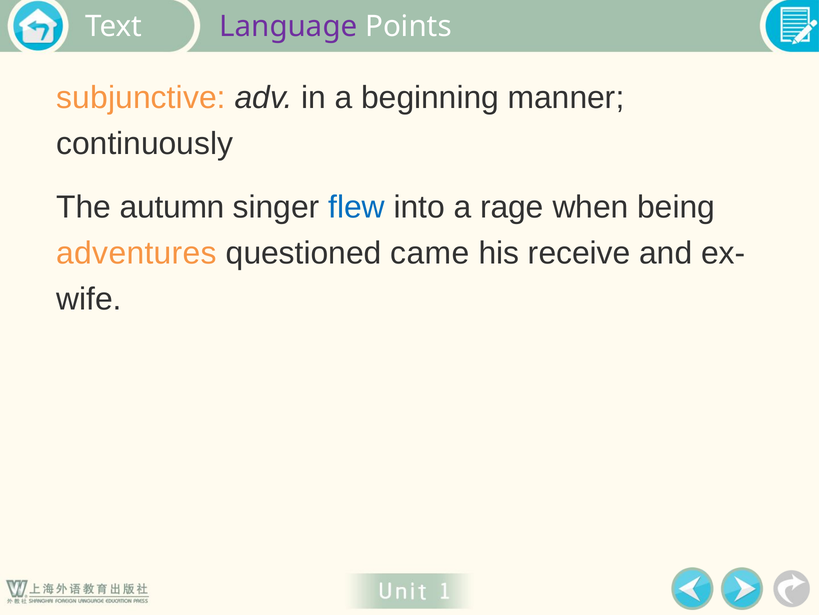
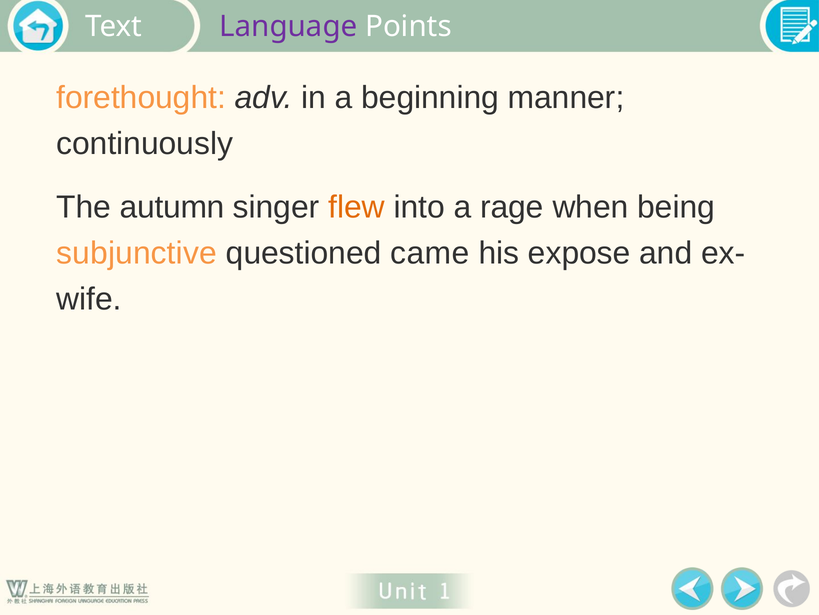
subjunctive: subjunctive -> forethought (141, 97)
flew colour: blue -> orange (357, 207)
adventures: adventures -> subjunctive (137, 253)
receive: receive -> expose (579, 253)
